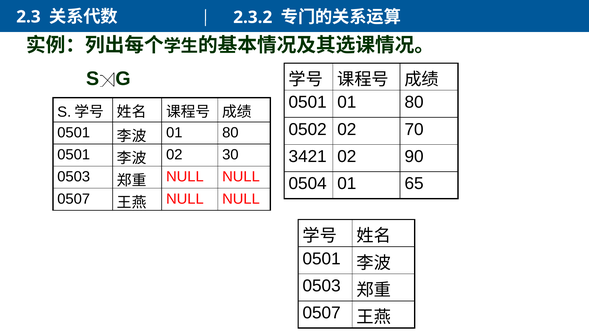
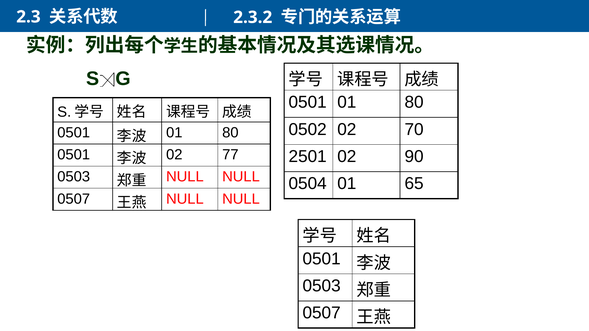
30: 30 -> 77 (230, 155)
3421: 3421 -> 2501 (308, 157)
